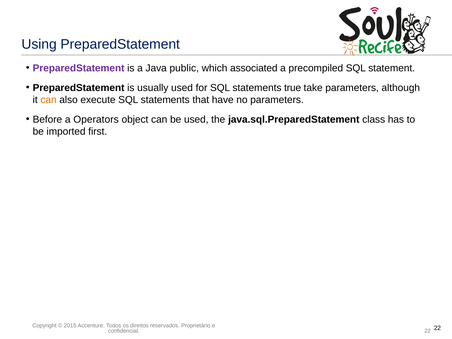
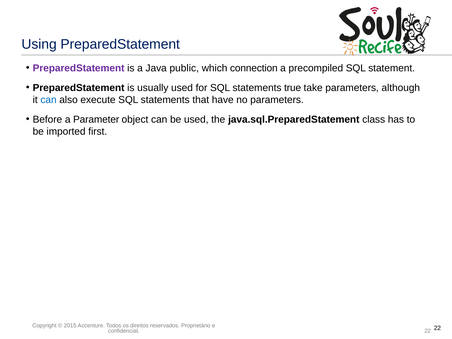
associated: associated -> connection (254, 68)
can colour: orange -> blue (49, 100)
Operators: Operators -> Parameter (96, 119)
